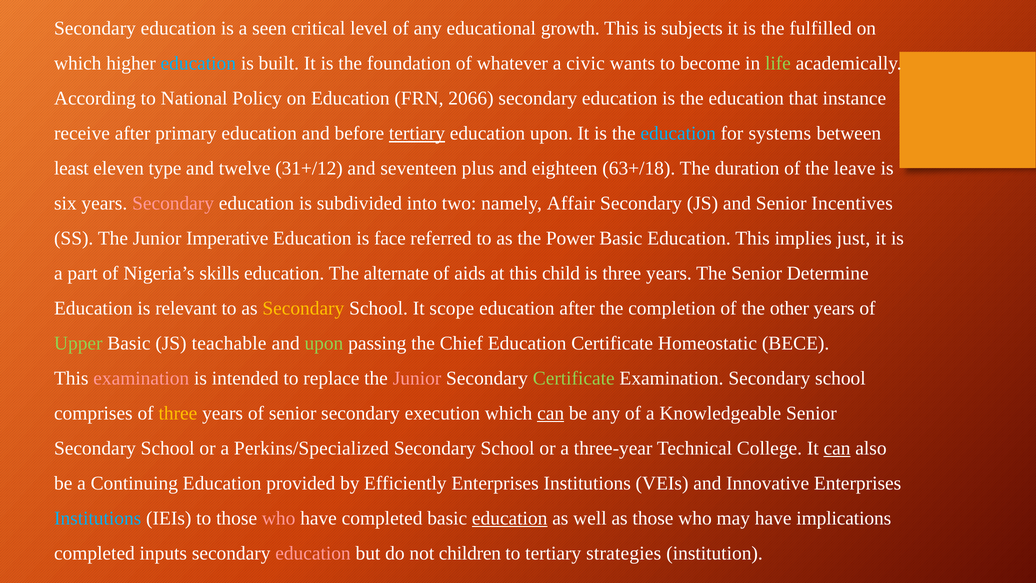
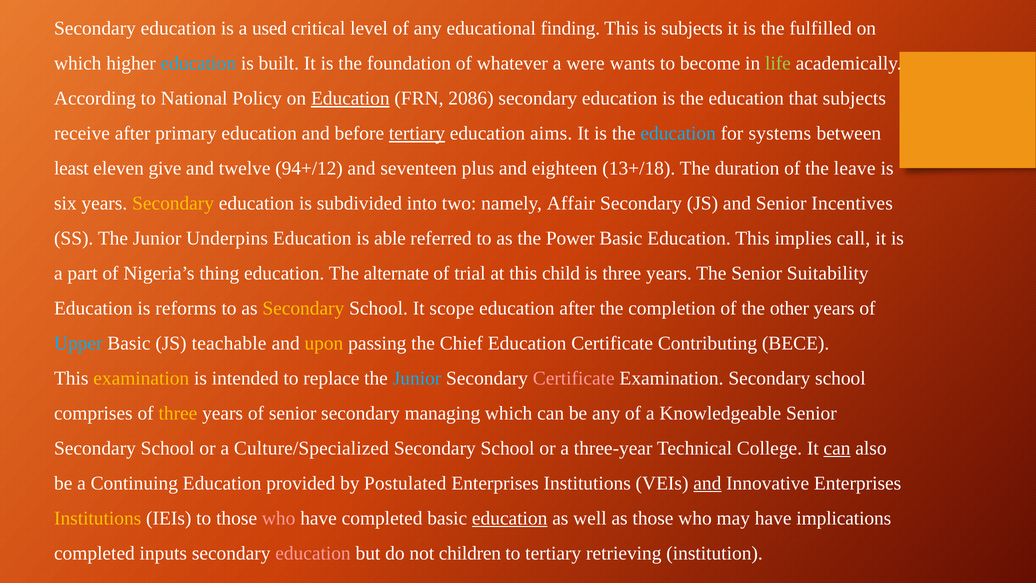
seen: seen -> used (270, 28)
growth: growth -> finding (570, 28)
civic: civic -> were (586, 63)
Education underline: none -> present (350, 98)
2066: 2066 -> 2086 (471, 98)
that instance: instance -> subjects (854, 98)
education upon: upon -> aims (551, 133)
type: type -> give (165, 168)
31+/12: 31+/12 -> 94+/12 (309, 168)
63+/18: 63+/18 -> 13+/18 (639, 168)
Secondary colour: pink -> yellow (173, 203)
Imperative: Imperative -> Underpins (227, 238)
face: face -> able (390, 238)
just: just -> call (853, 238)
skills: skills -> thing (219, 273)
aids: aids -> trial (470, 273)
Determine: Determine -> Suitability (828, 273)
relevant: relevant -> reforms (186, 308)
Upper colour: light green -> light blue (78, 343)
upon colour: light green -> yellow (324, 343)
Homeostatic: Homeostatic -> Contributing (708, 343)
examination colour: pink -> yellow (141, 378)
Junior colour: pink -> light blue (417, 378)
Certificate colour: light green -> pink (574, 378)
execution: execution -> managing (442, 413)
can underline: present -> none (551, 413)
Perkins/Specialized: Perkins/Specialized -> Culture/Specialized (311, 448)
Efficiently: Efficiently -> Postulated (405, 483)
and underline: none -> present (707, 483)
Institutions colour: light blue -> yellow (98, 518)
strategies: strategies -> retrieving (624, 553)
